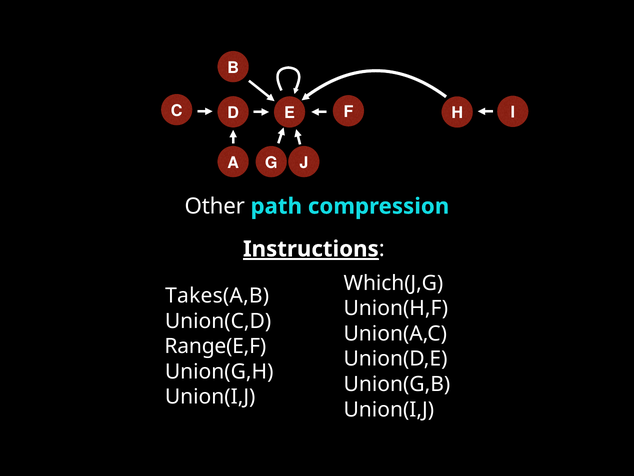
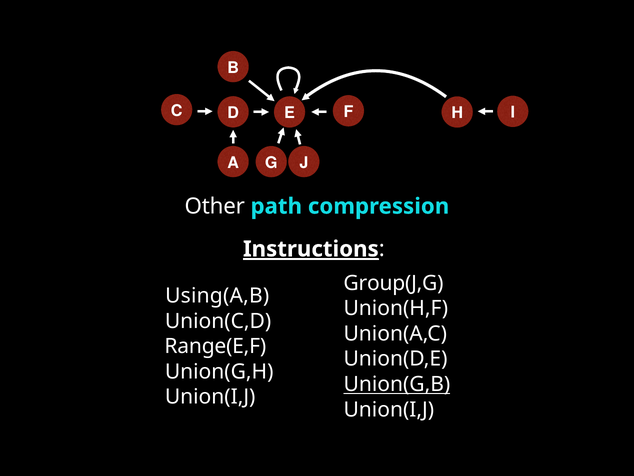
Which(J,G: Which(J,G -> Group(J,G (393, 283)
Takes(A,B: Takes(A,B -> Using(A,B (217, 296)
Union(G,B underline: none -> present (397, 384)
